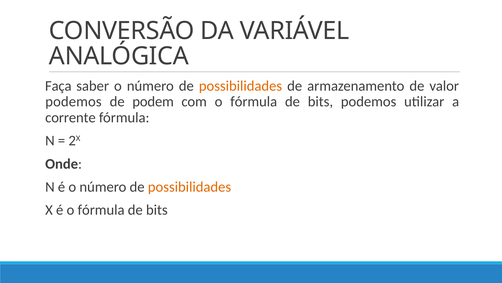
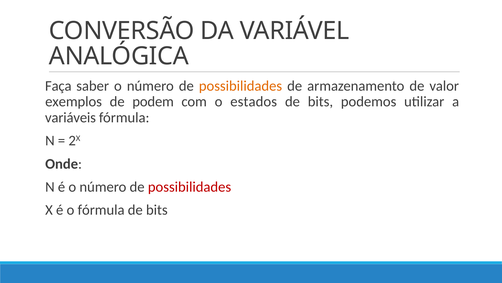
podemos: podemos -> exemplos (74, 101)
com o fórmula: fórmula -> estados (254, 101)
corrente: corrente -> variáveis (70, 117)
possibilidades colour: orange -> red (190, 187)
